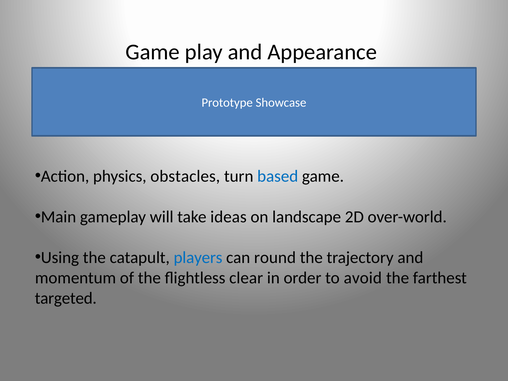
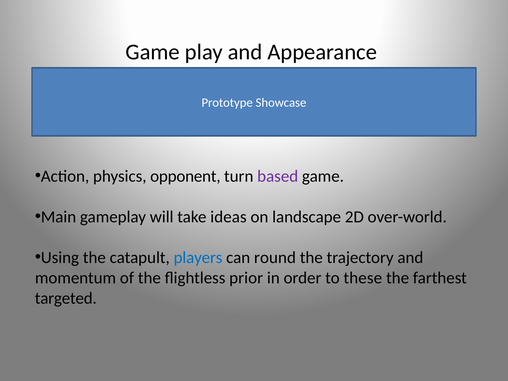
obstacles: obstacles -> opponent (185, 176)
based colour: blue -> purple (278, 176)
clear: clear -> prior (246, 278)
avoid: avoid -> these (363, 278)
